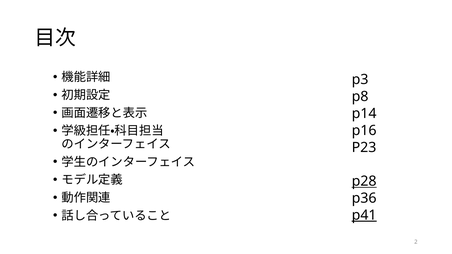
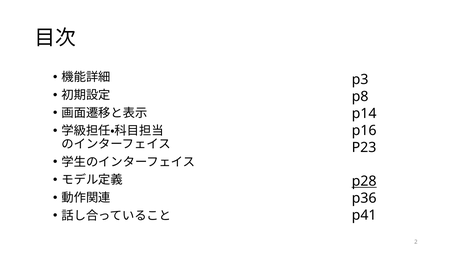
p41 underline: present -> none (364, 215)
